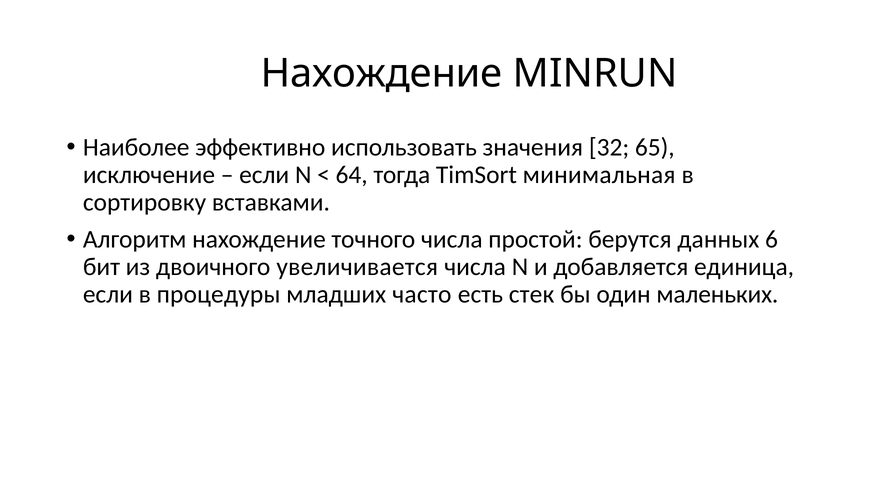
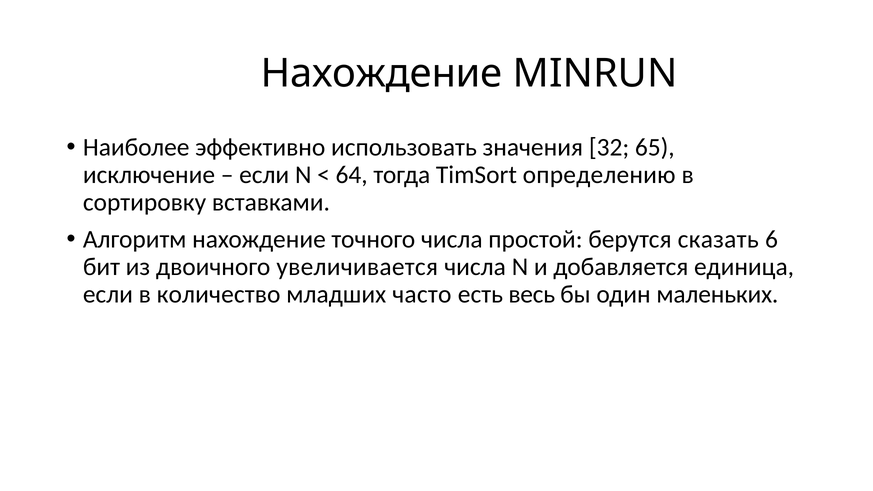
минимальная: минимальная -> определению (599, 175)
данных: данных -> сказать (718, 239)
процедуры: процедуры -> количество (219, 294)
стек: стек -> весь (532, 294)
